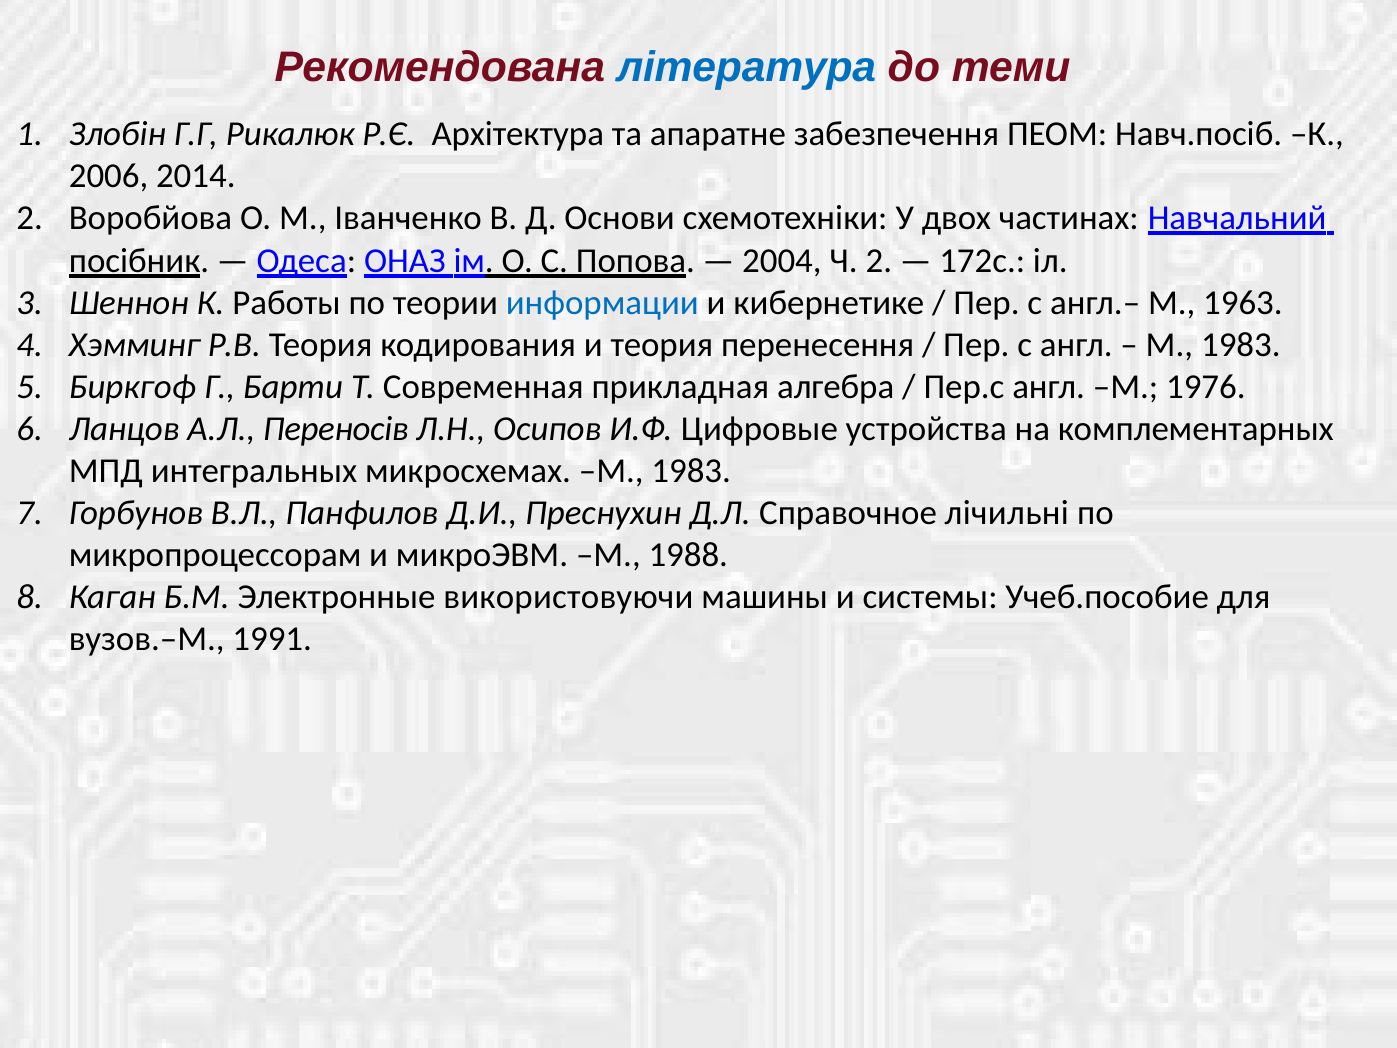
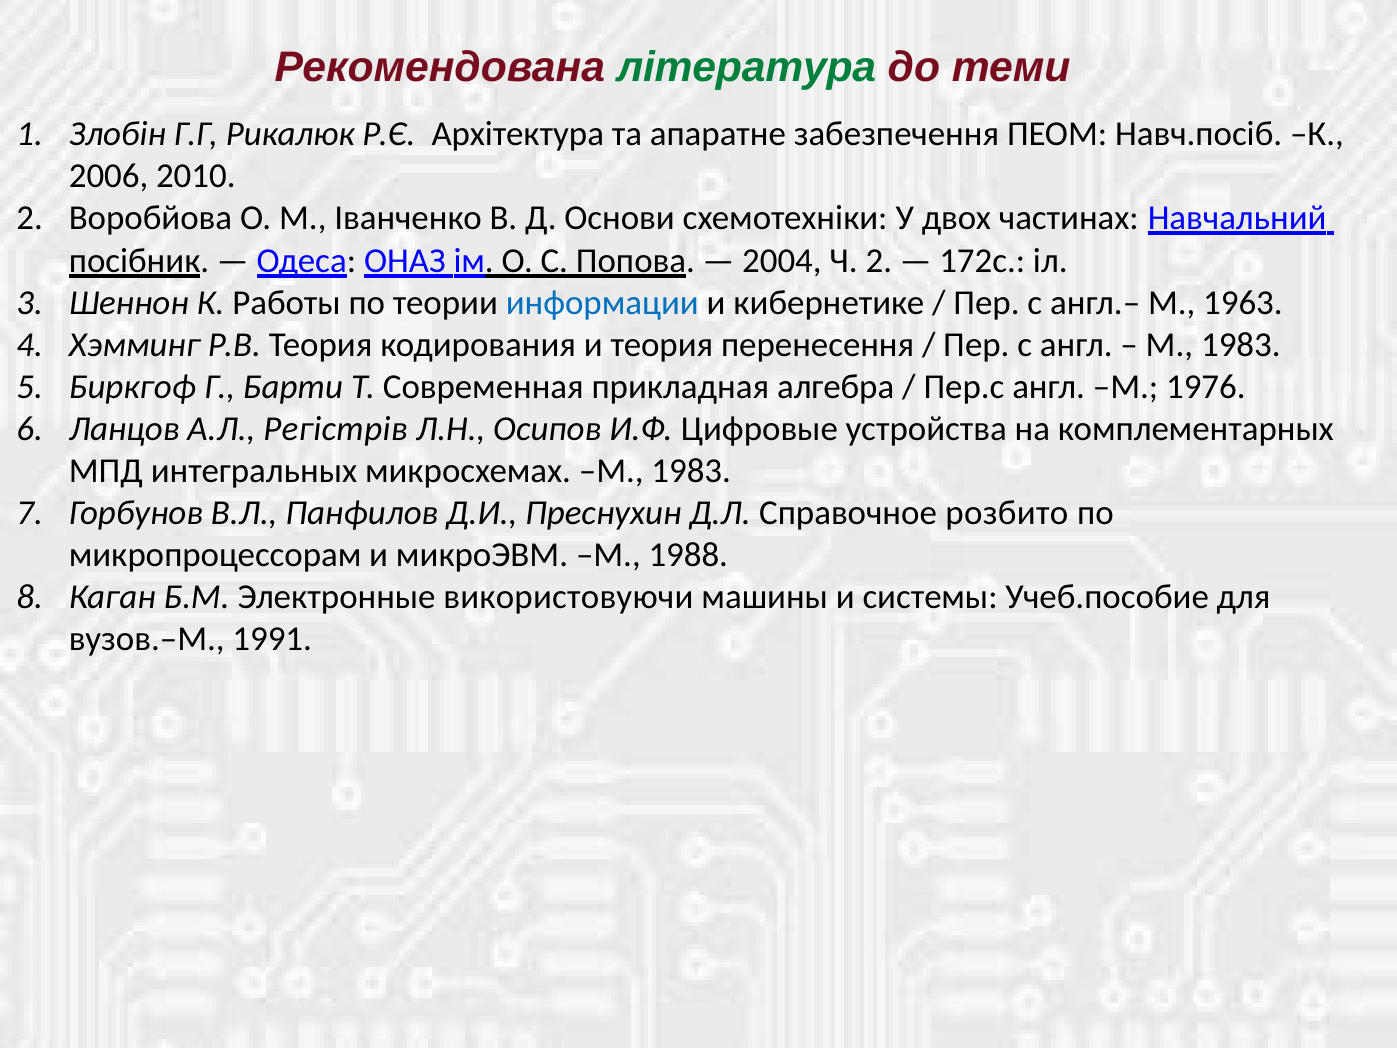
література colour: blue -> green (746, 67)
2014: 2014 -> 2010 (196, 176)
Переносів: Переносів -> Регістрів (335, 429)
лічильні: лічильні -> розбито (1007, 513)
